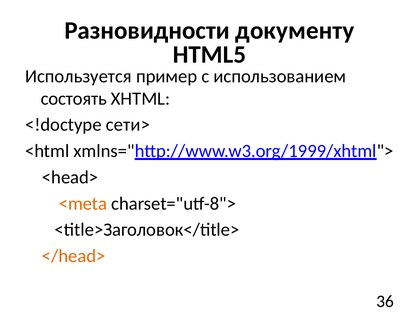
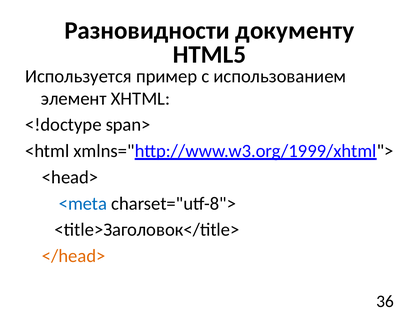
состоять: состоять -> элемент (74, 98)
сети>: сети> -> span> (128, 124)
<meta colour: orange -> blue (83, 203)
